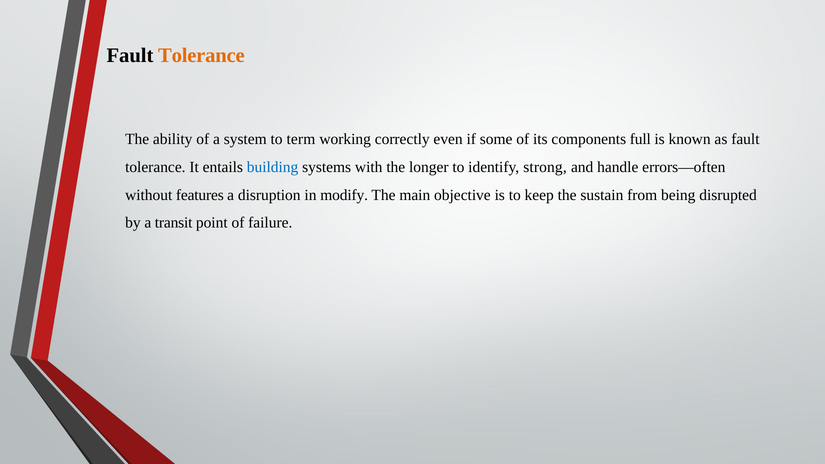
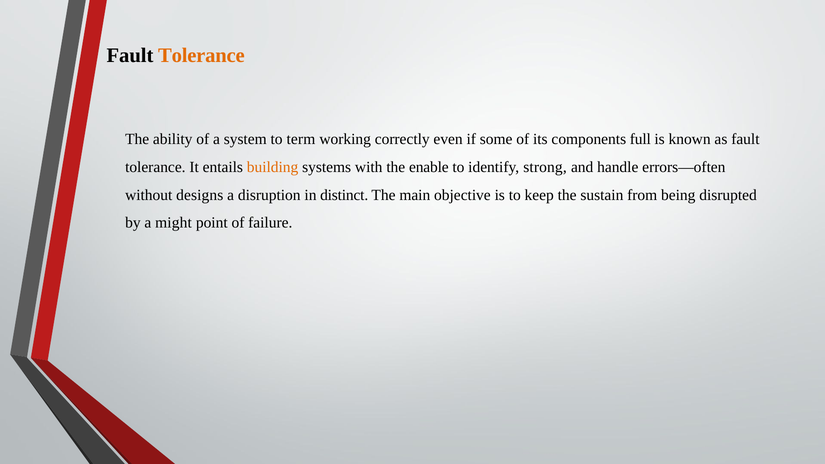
building colour: blue -> orange (273, 167)
longer: longer -> enable (429, 167)
features: features -> designs (200, 195)
modify: modify -> distinct (344, 195)
transit: transit -> might (174, 223)
